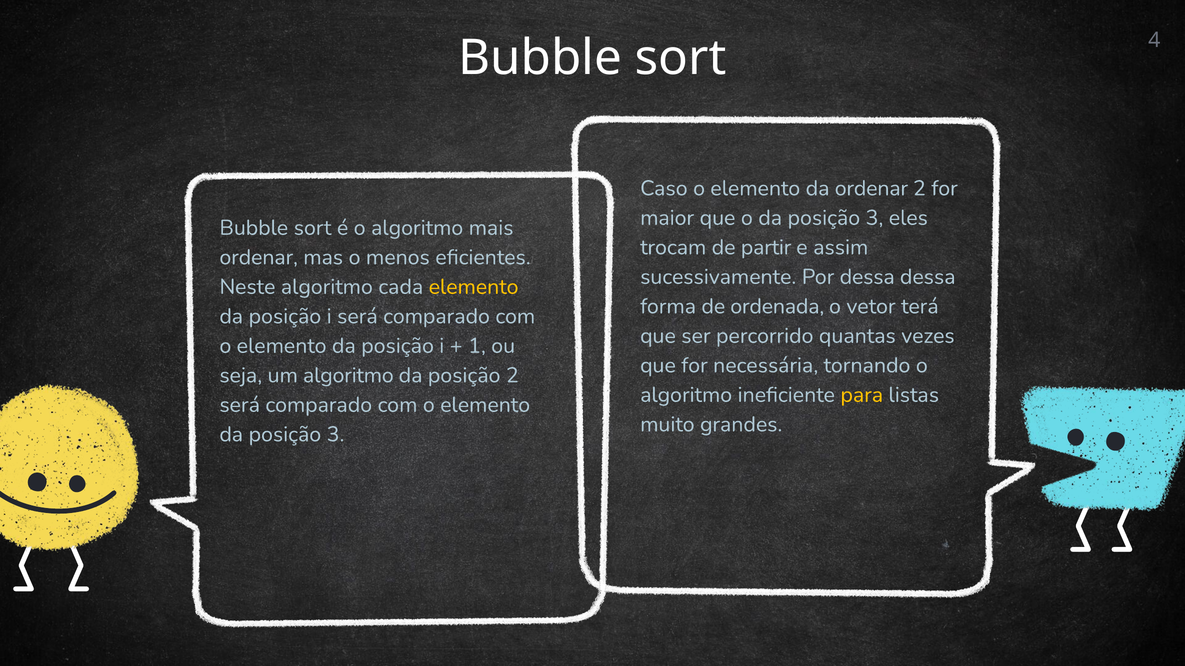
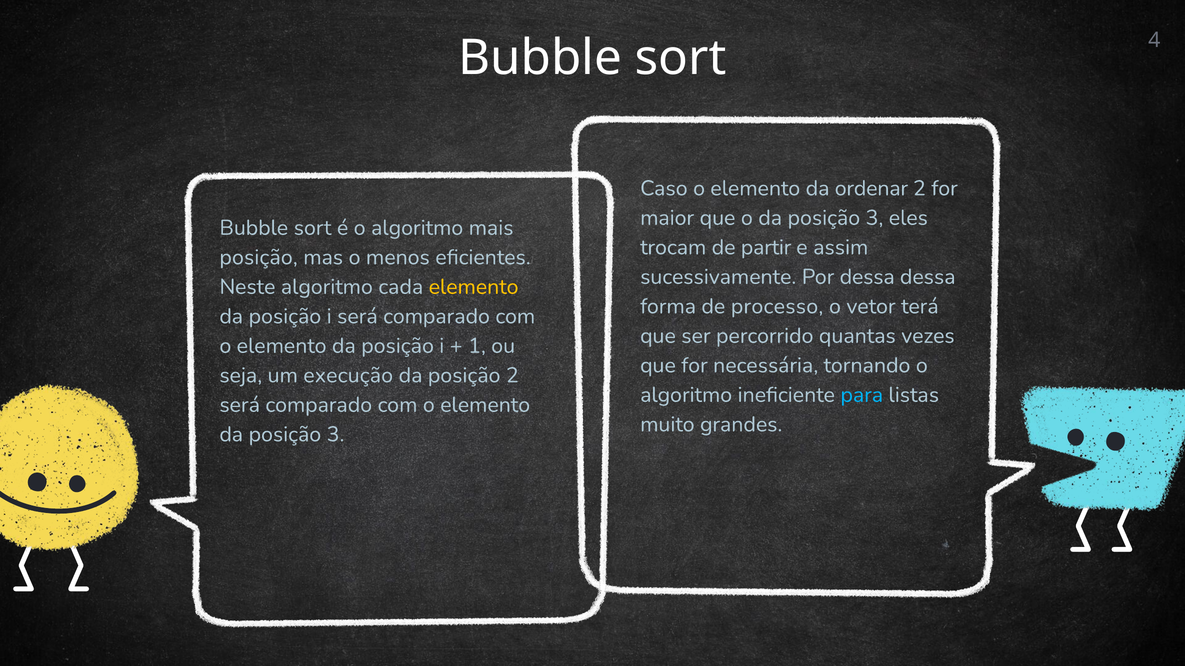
ordenar: ordenar -> posição (259, 257)
ordenada: ordenada -> processo (777, 307)
um algoritmo: algoritmo -> execução (348, 376)
para colour: yellow -> light blue (862, 395)
